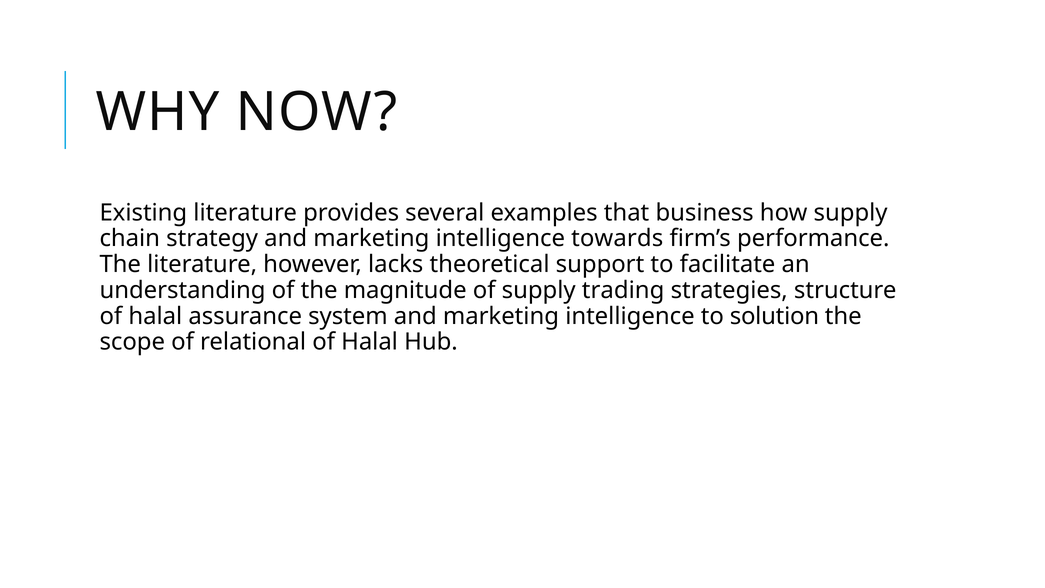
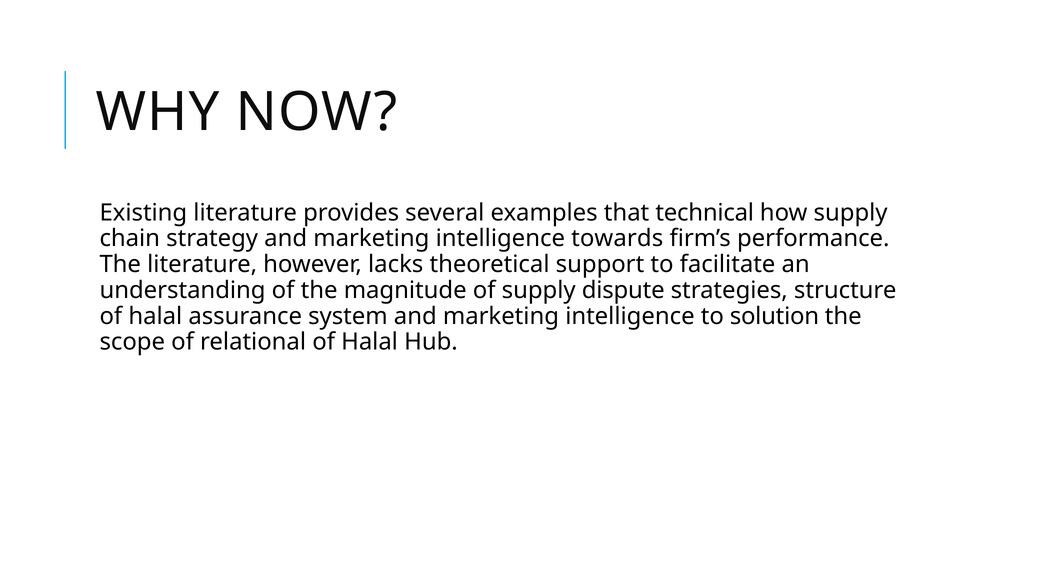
business: business -> technical (705, 213)
trading: trading -> dispute (623, 290)
